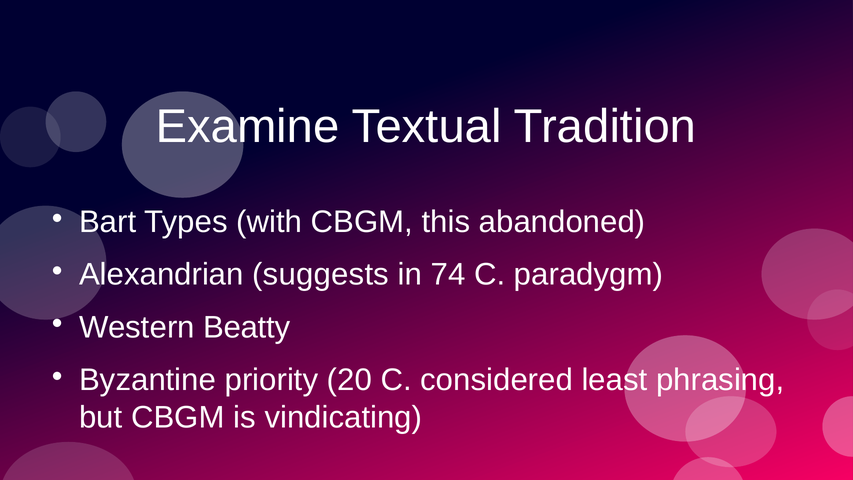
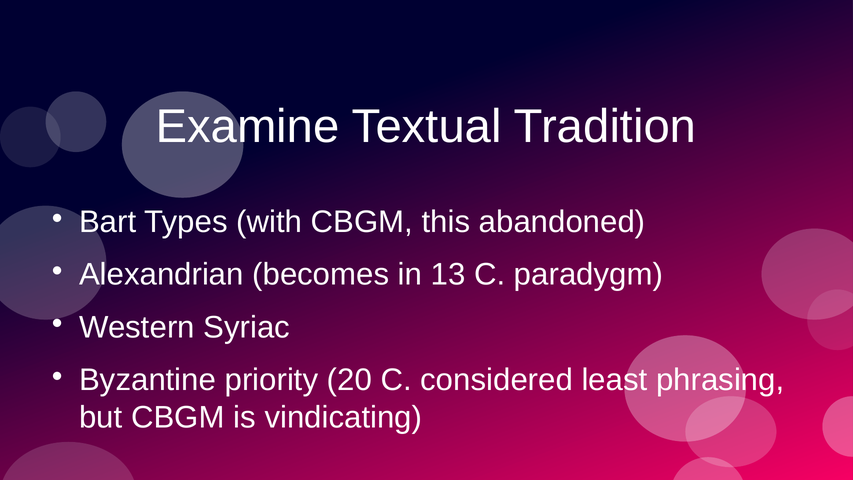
suggests: suggests -> becomes (321, 275)
74: 74 -> 13 (448, 275)
Beatty: Beatty -> Syriac (247, 327)
